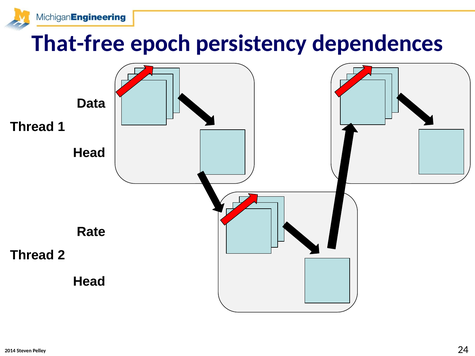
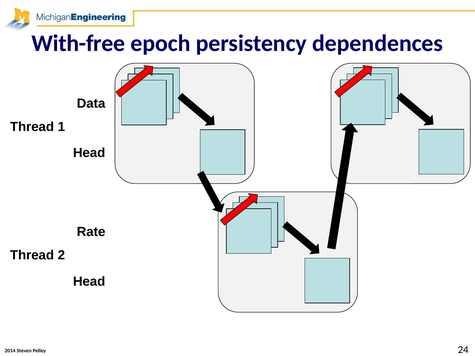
That-free: That-free -> With-free (78, 43)
